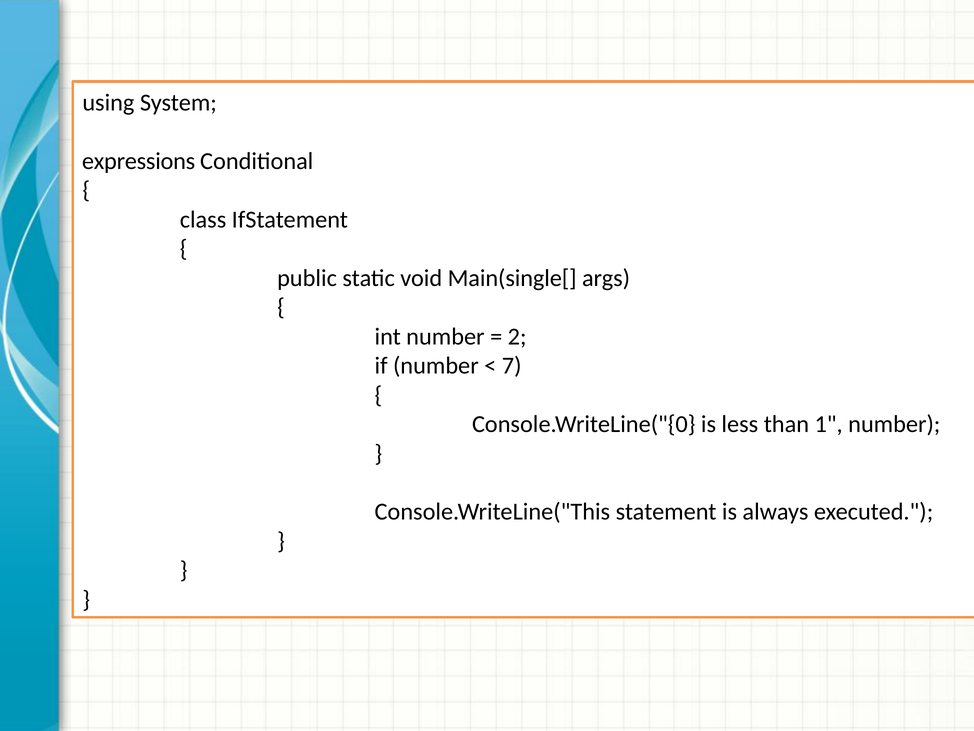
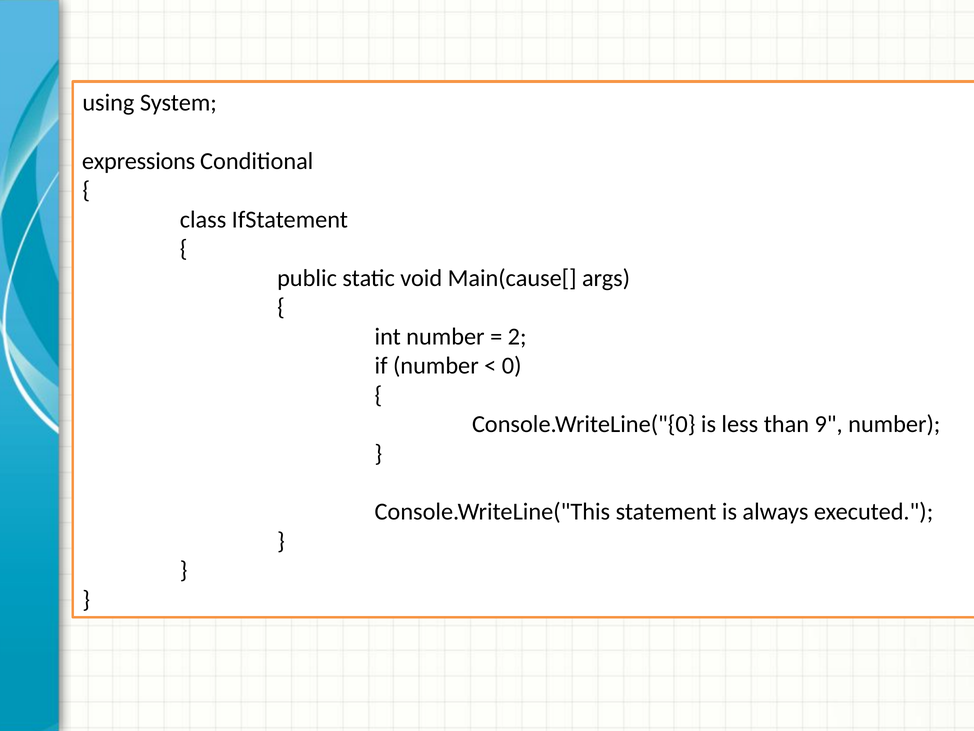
Main(single[: Main(single[ -> Main(cause[ (512, 278)
7: 7 -> 0 (512, 365)
1: 1 -> 9 (829, 424)
